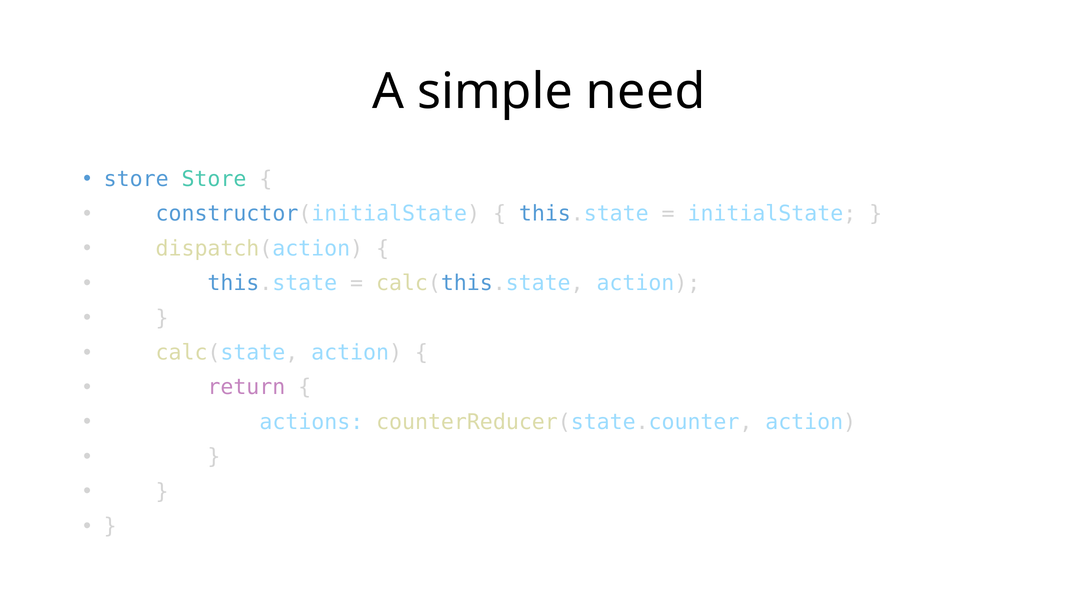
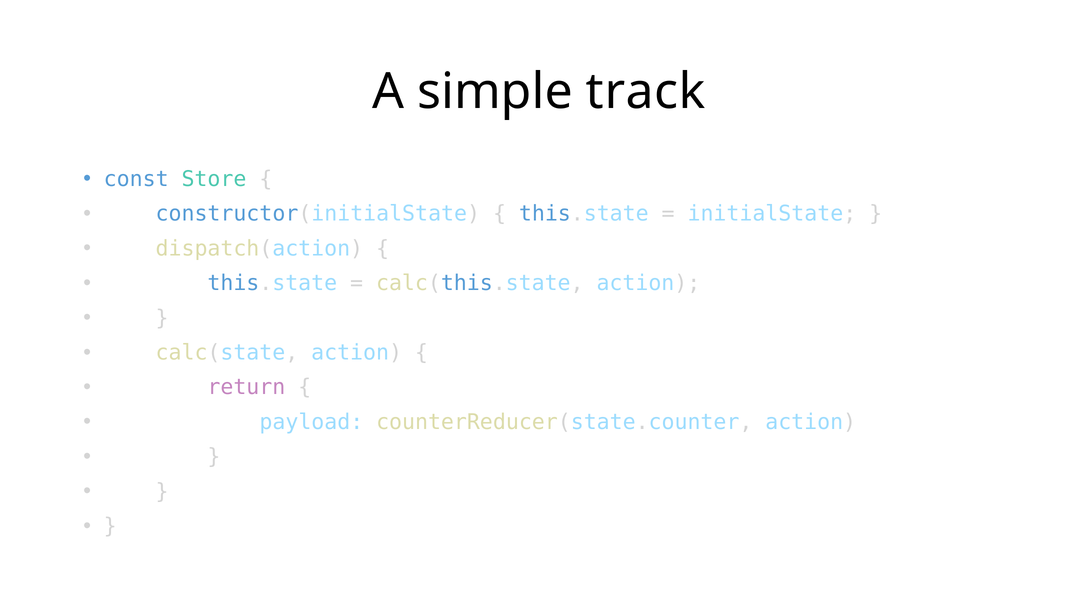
need: need -> track (646, 92)
store: store -> const (136, 179)
actions: actions -> payload (311, 422)
